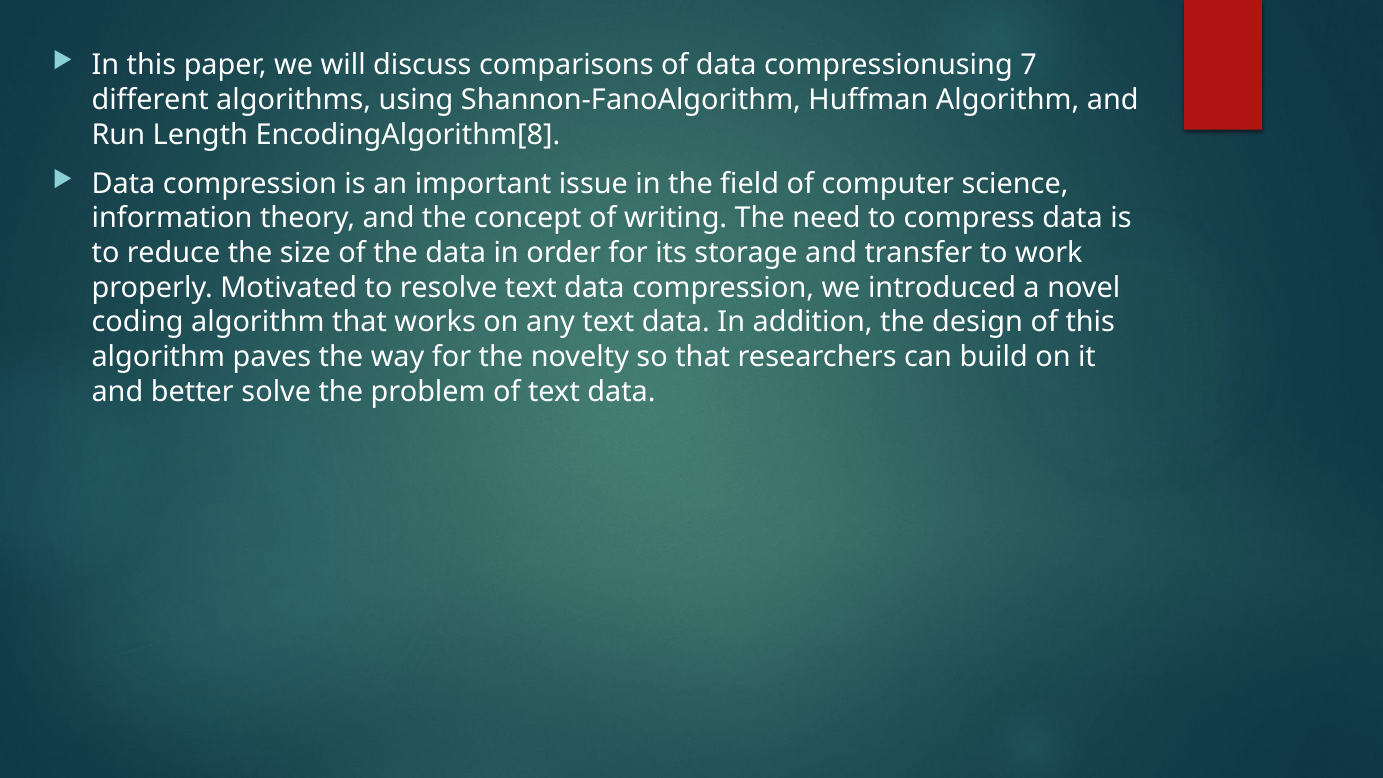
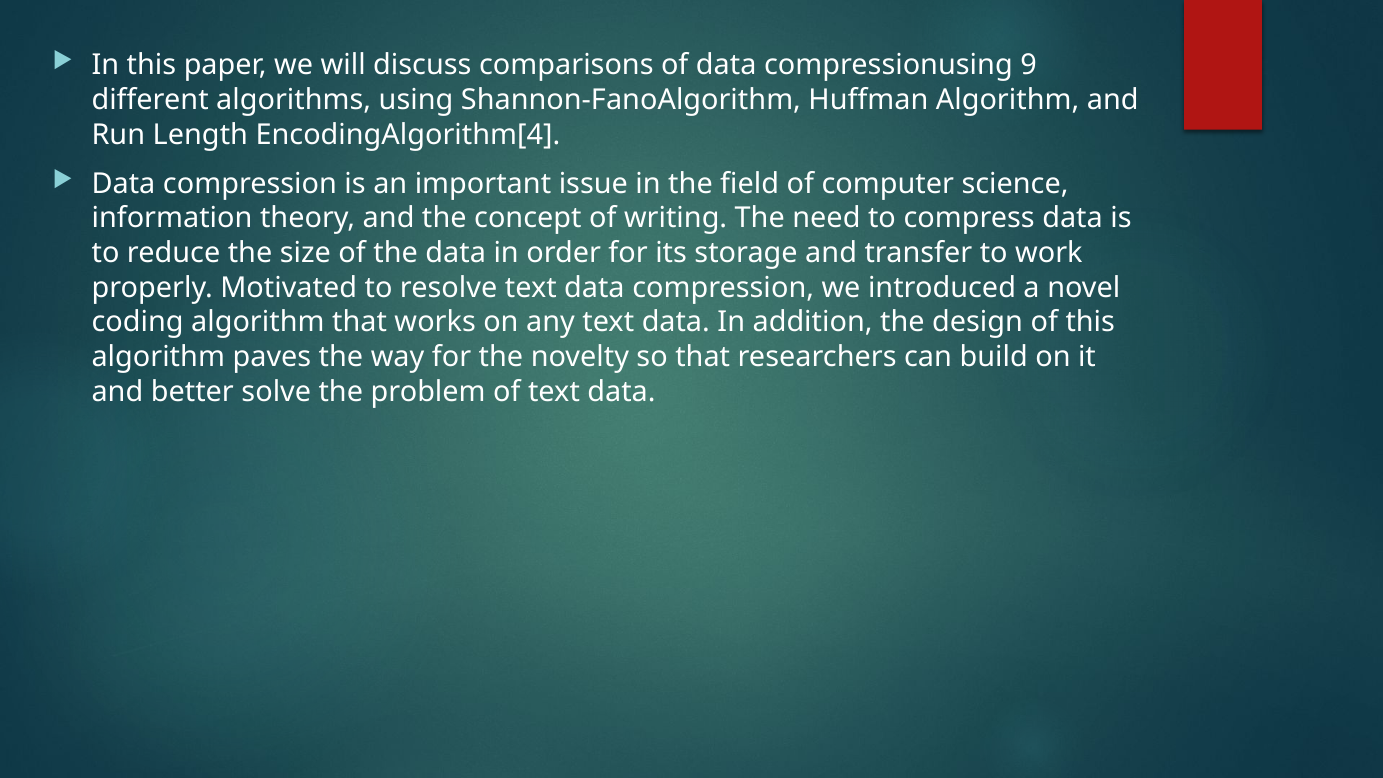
7: 7 -> 9 (1029, 65)
EncodingAlgorithm[8: EncodingAlgorithm[8 -> EncodingAlgorithm[4 (408, 135)
